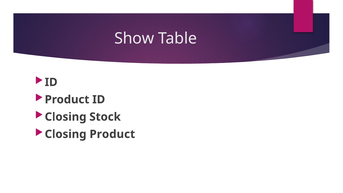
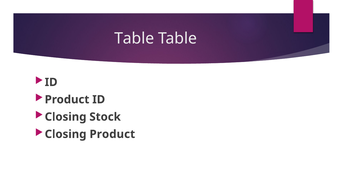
Show: Show -> Table (134, 38)
